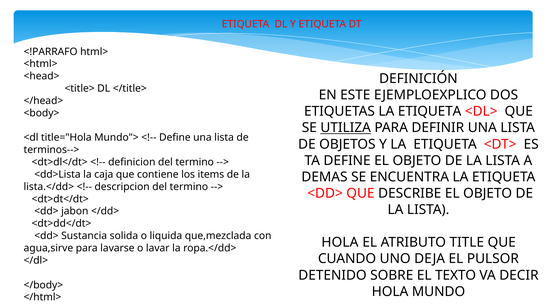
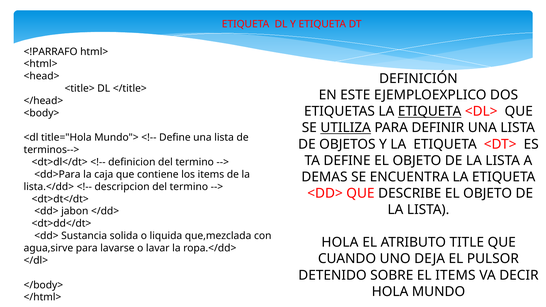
ETIQUETA underline: none -> present (430, 111)
<dd>Lista: <dd>Lista -> <dd>Para (57, 175)
EL TEXTO: TEXTO -> ITEMS (455, 275)
